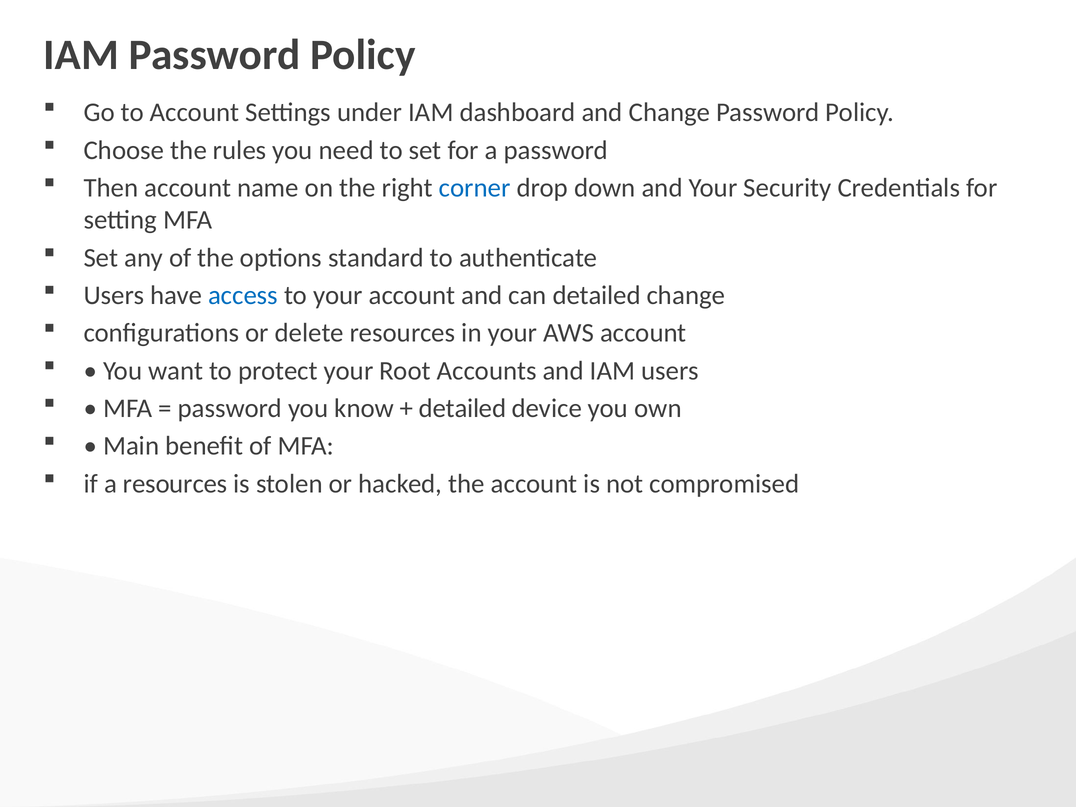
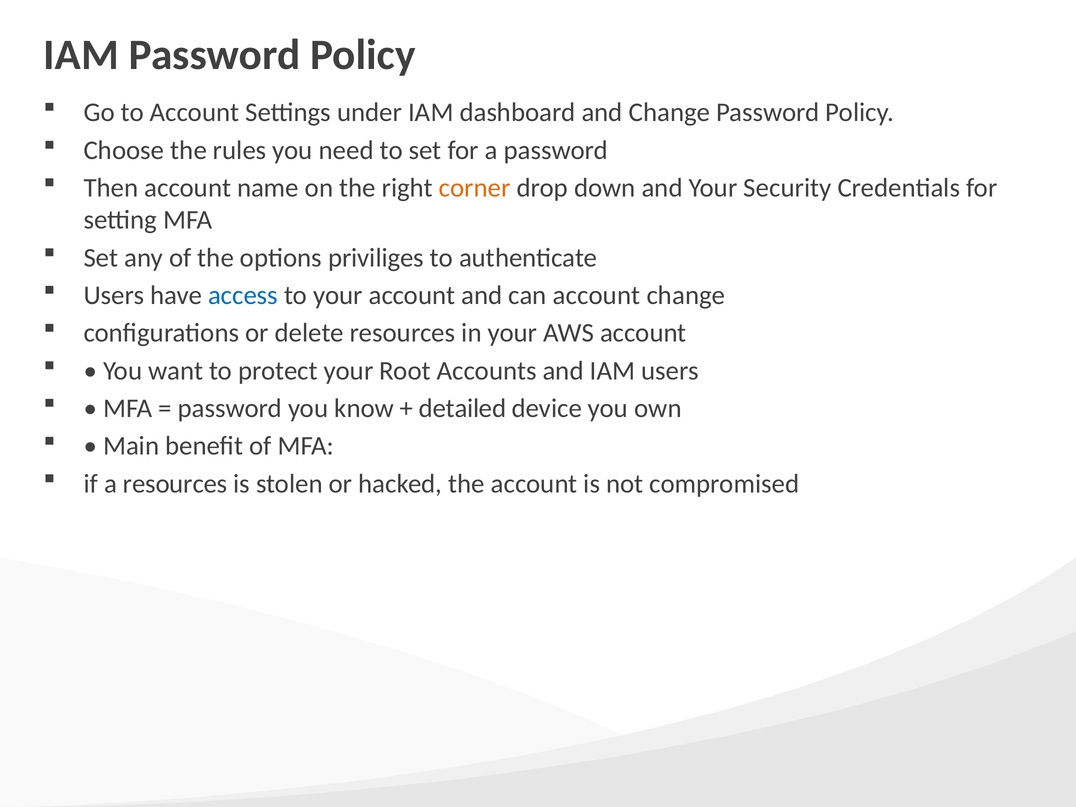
corner colour: blue -> orange (475, 188)
standard: standard -> priviliges (376, 258)
can detailed: detailed -> account (597, 295)
